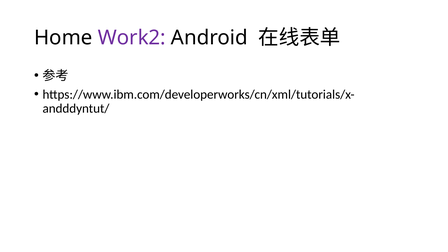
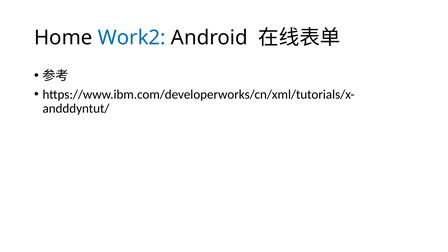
Work2 colour: purple -> blue (132, 38)
